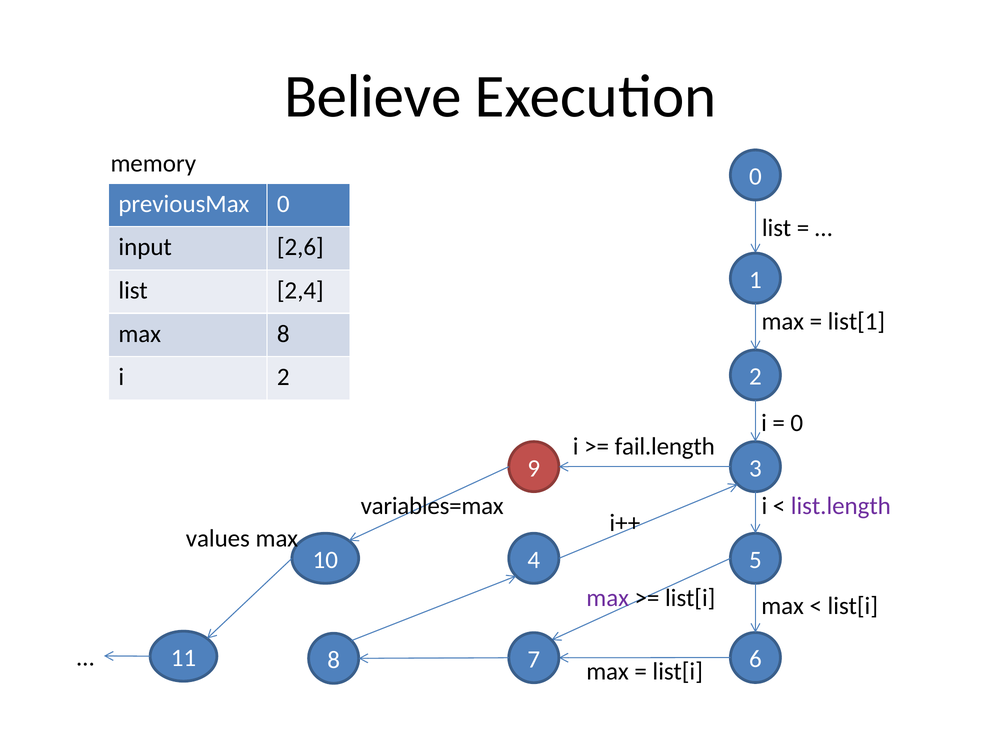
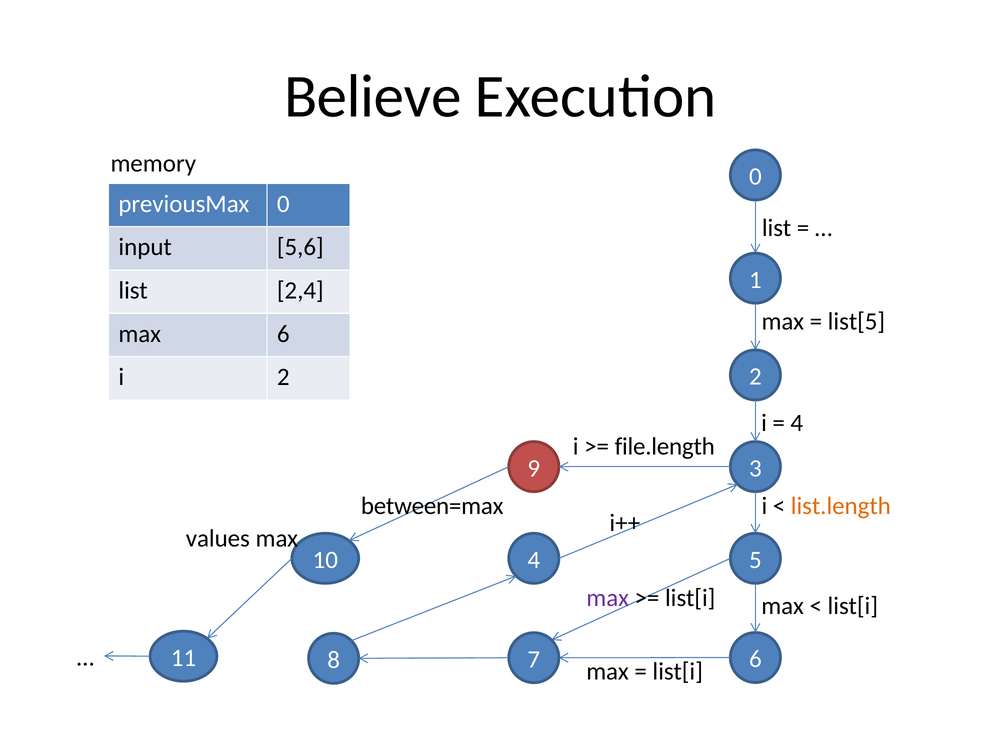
2,6: 2,6 -> 5,6 (300, 247)
list[1: list[1 -> list[5 (856, 322)
max 8: 8 -> 6 (283, 334)
0: 0 -> 4 (797, 423)
fail.length: fail.length -> file.length (665, 447)
variables=max: variables=max -> between=max (432, 507)
list.length colour: purple -> orange (841, 507)
